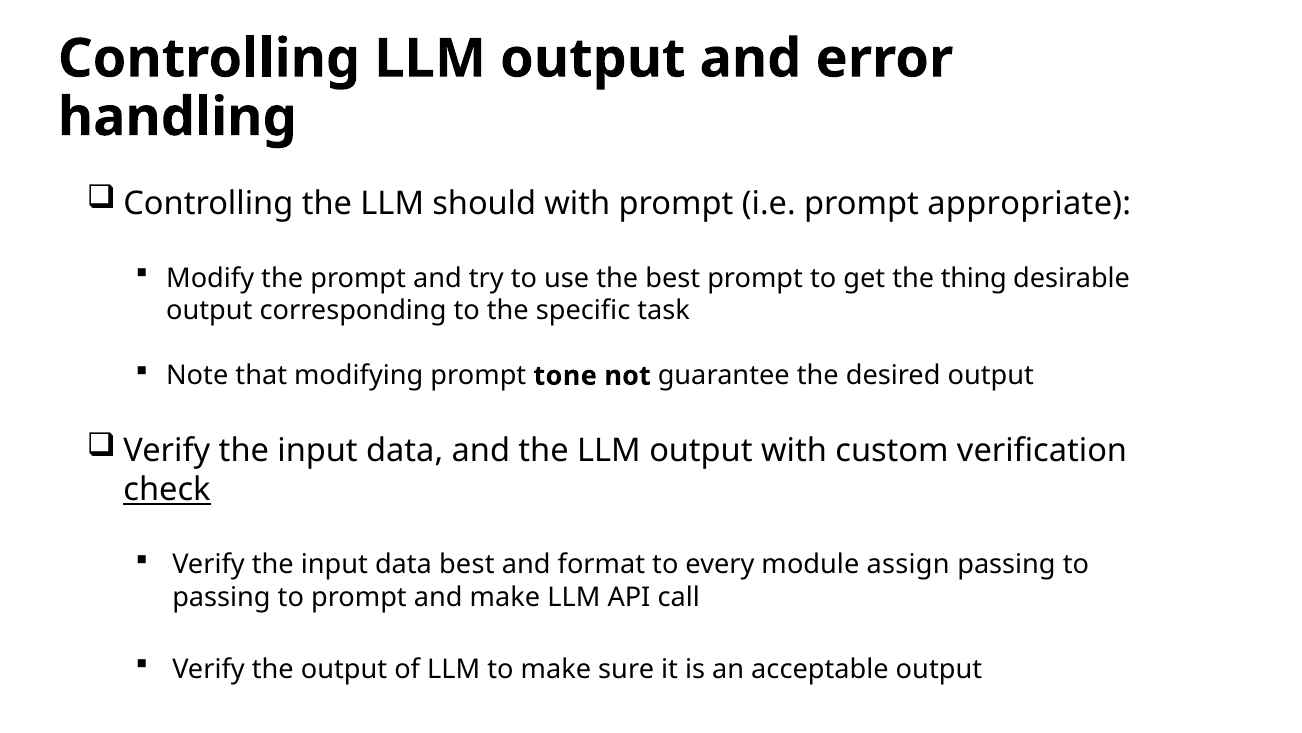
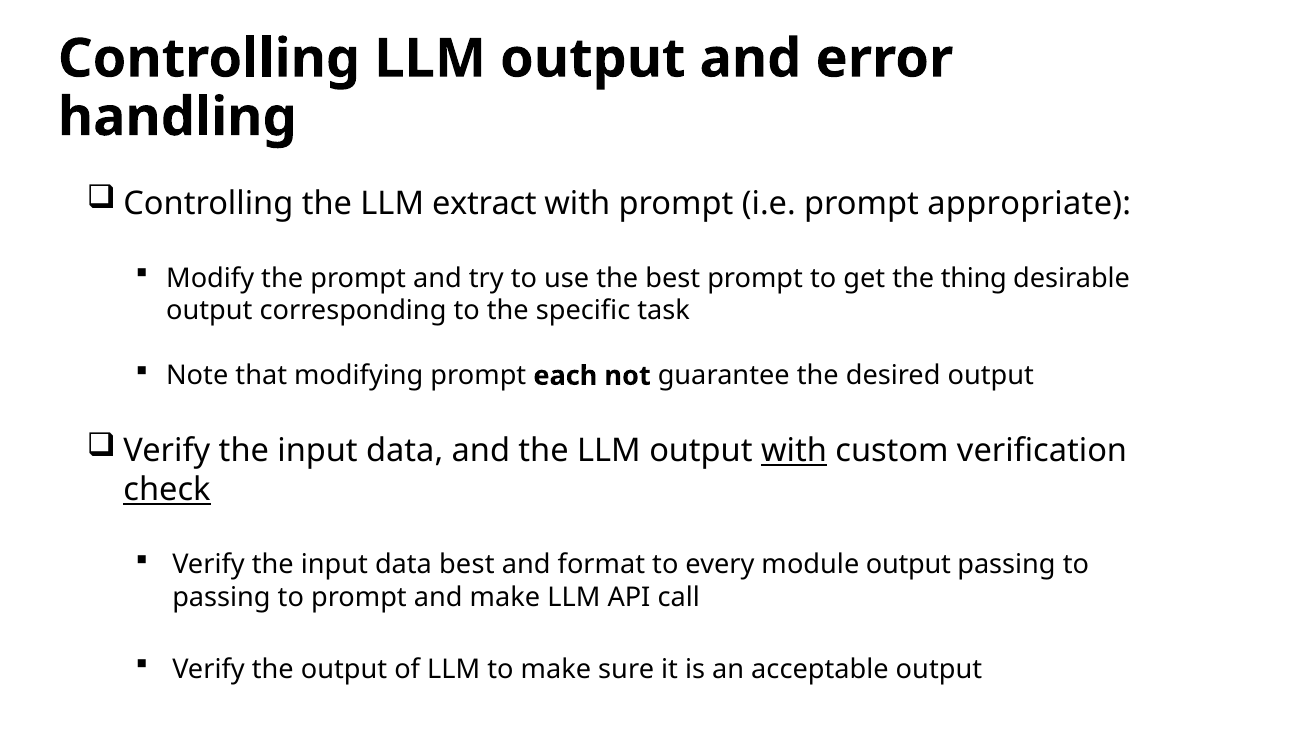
should: should -> extract (484, 203)
tone: tone -> each (565, 375)
with underline: none -> present (794, 451)
module assign: assign -> output (908, 564)
